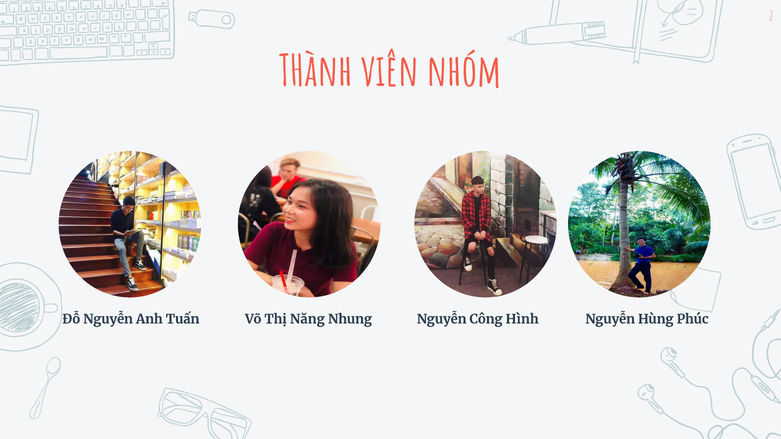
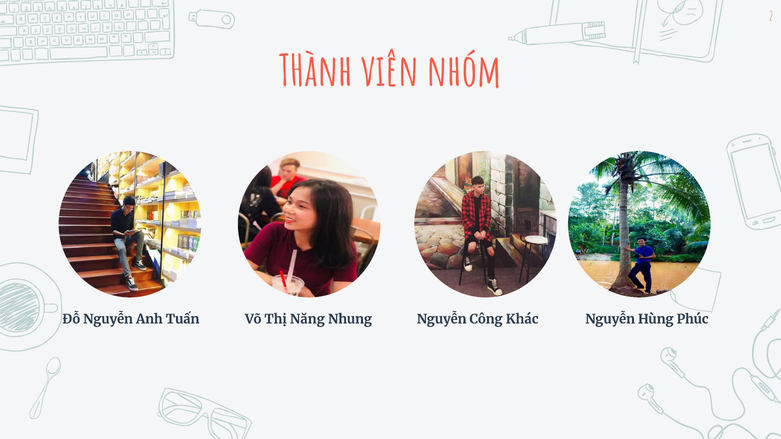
Hình: Hình -> Khác (522, 319)
